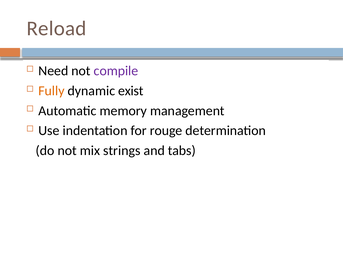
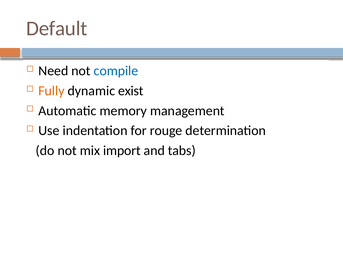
Reload: Reload -> Default (57, 29)
compile colour: purple -> blue (116, 71)
strings: strings -> import (122, 151)
